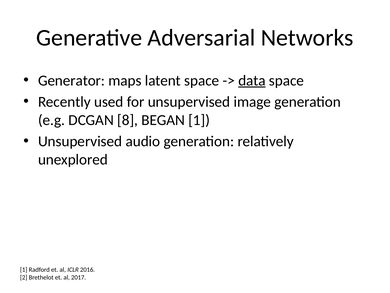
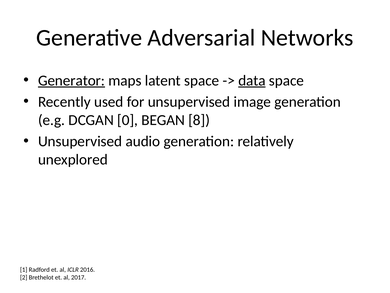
Generator underline: none -> present (72, 80)
8: 8 -> 0 (128, 120)
BEGAN 1: 1 -> 8 (199, 120)
